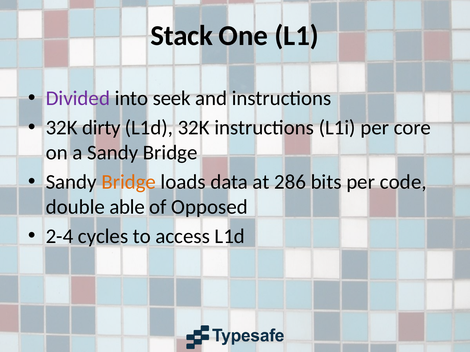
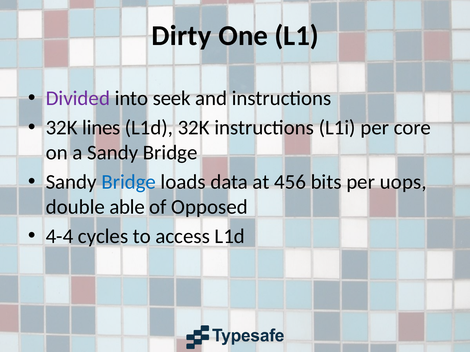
Stack: Stack -> Dirty (181, 36)
dirty: dirty -> lines (101, 128)
Bridge colour: orange -> blue (129, 182)
286: 286 -> 456 (290, 182)
code: code -> uops (403, 182)
2-4: 2-4 -> 4-4 (60, 236)
